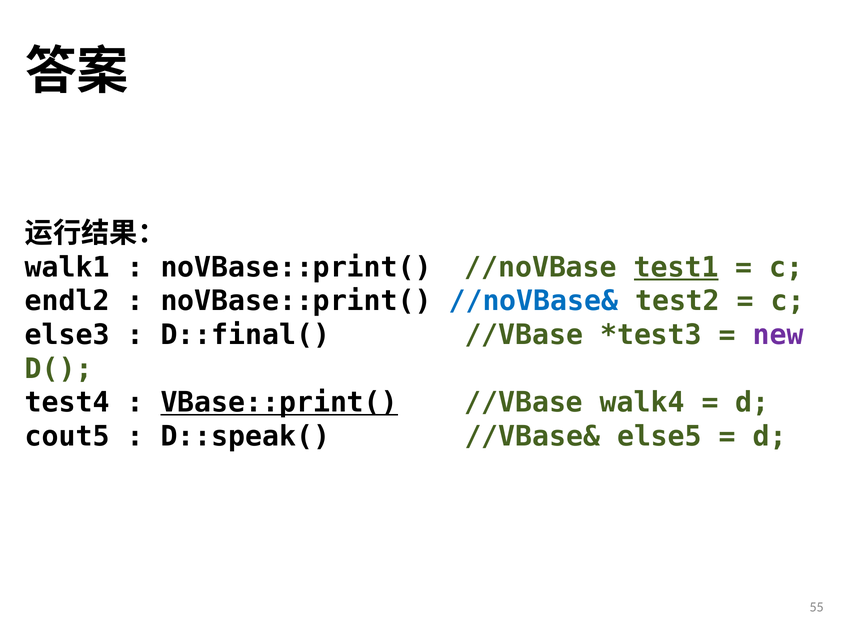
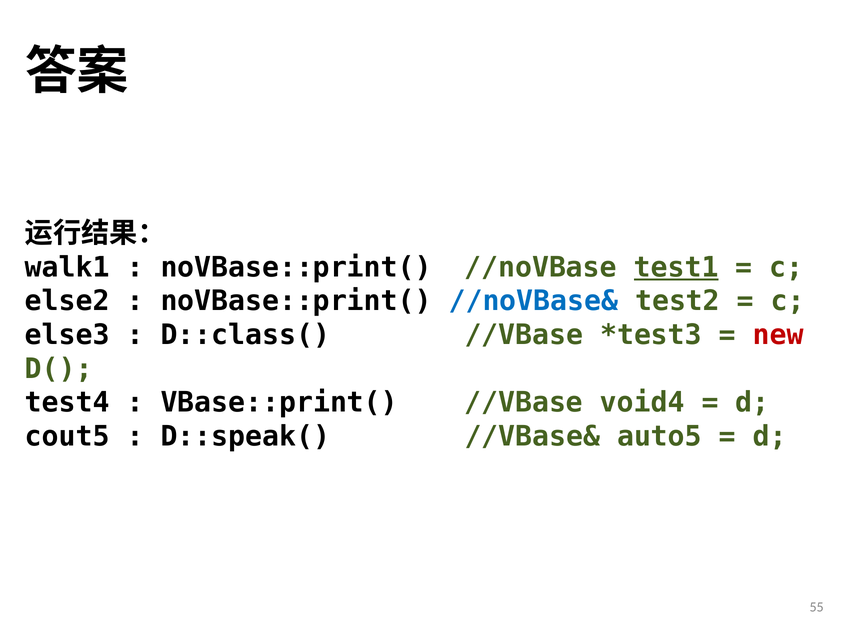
endl2: endl2 -> else2 (67, 301)
D::final(: D::final( -> D::class( (245, 335)
new colour: purple -> red (778, 335)
VBase::print( underline: present -> none (279, 402)
walk4: walk4 -> void4 (642, 402)
else5: else5 -> auto5 (659, 436)
